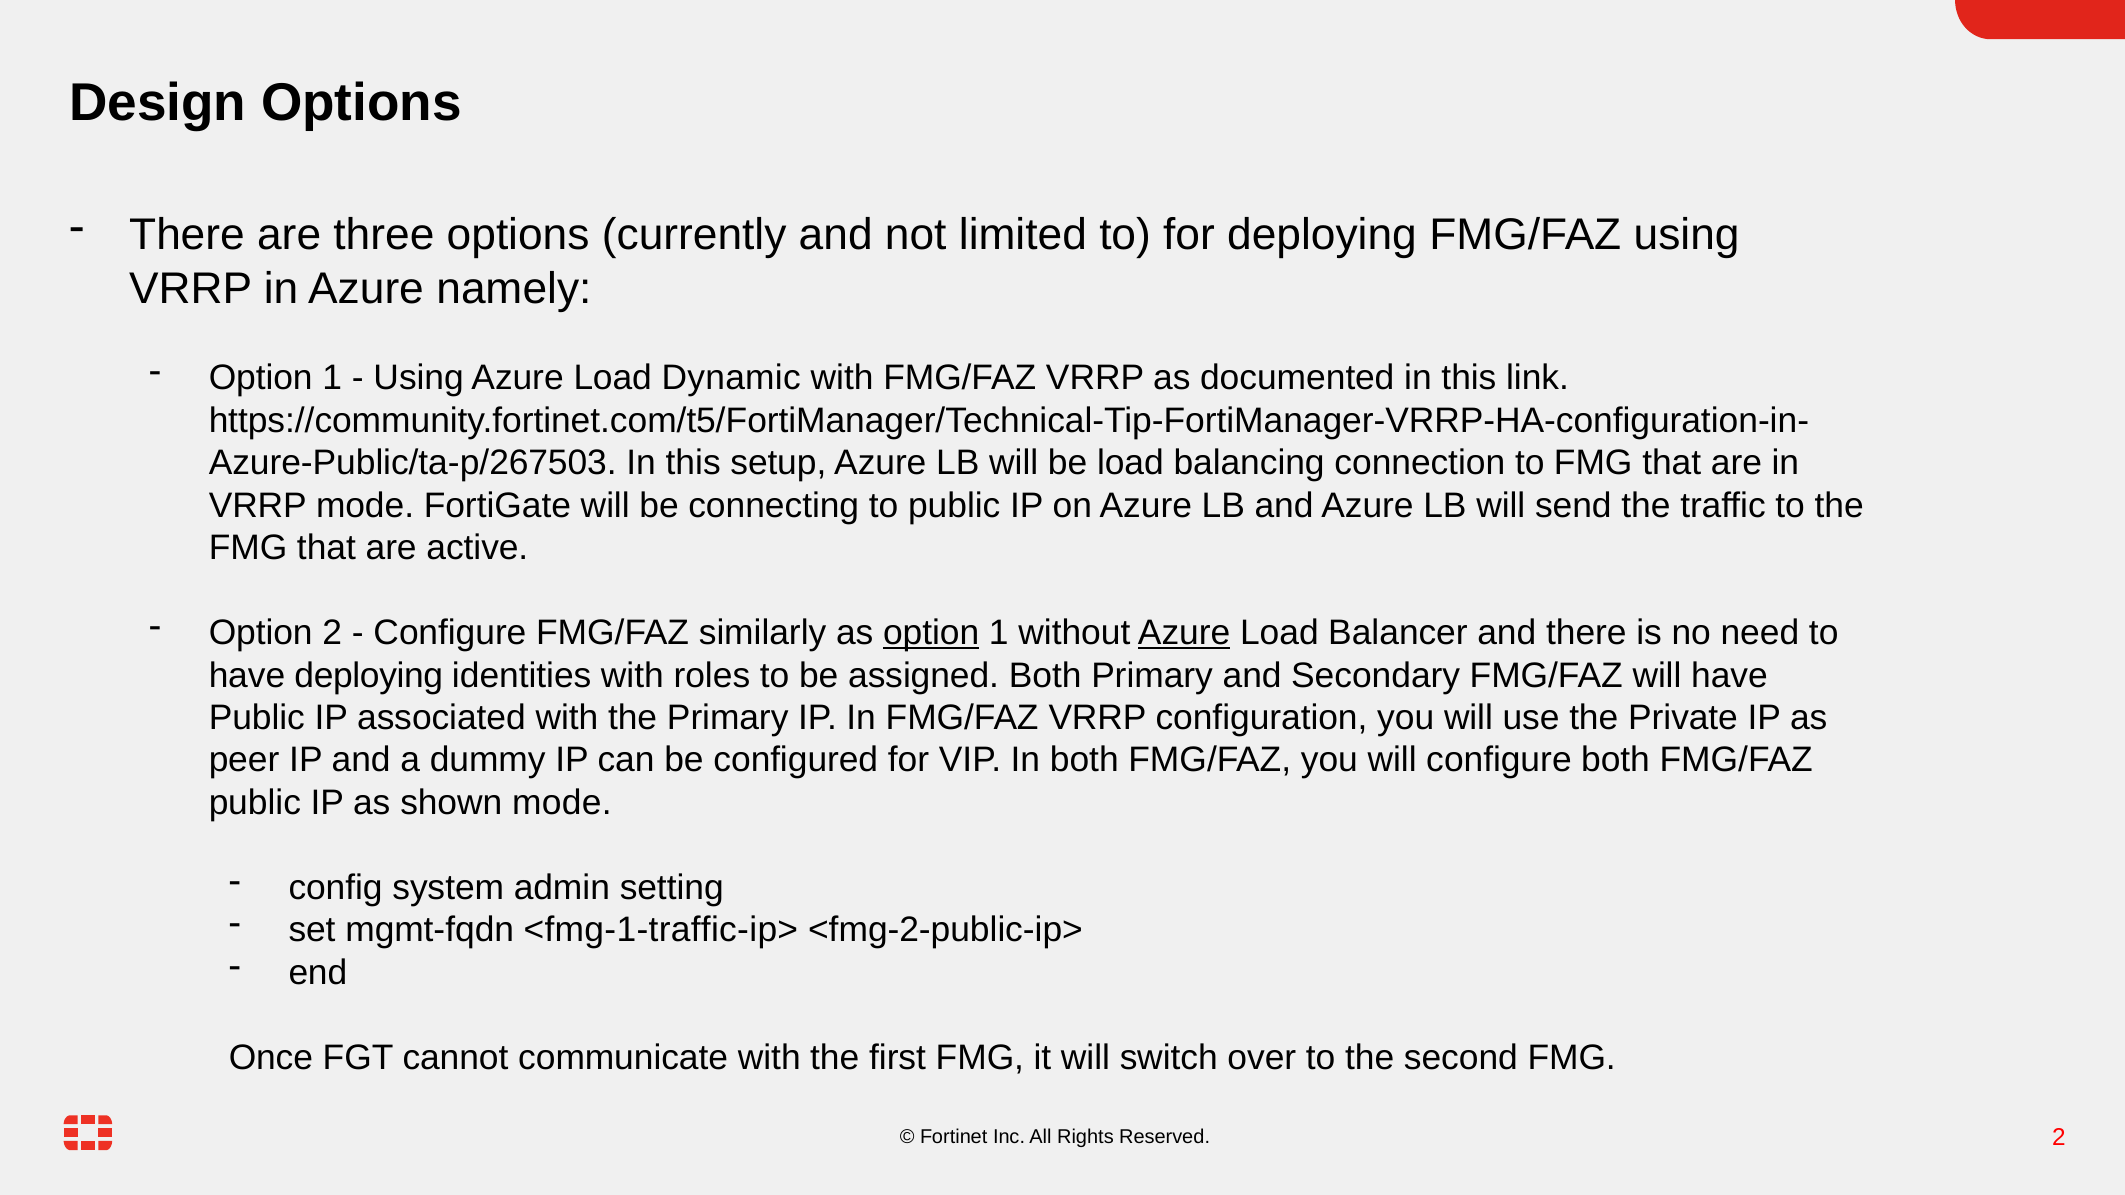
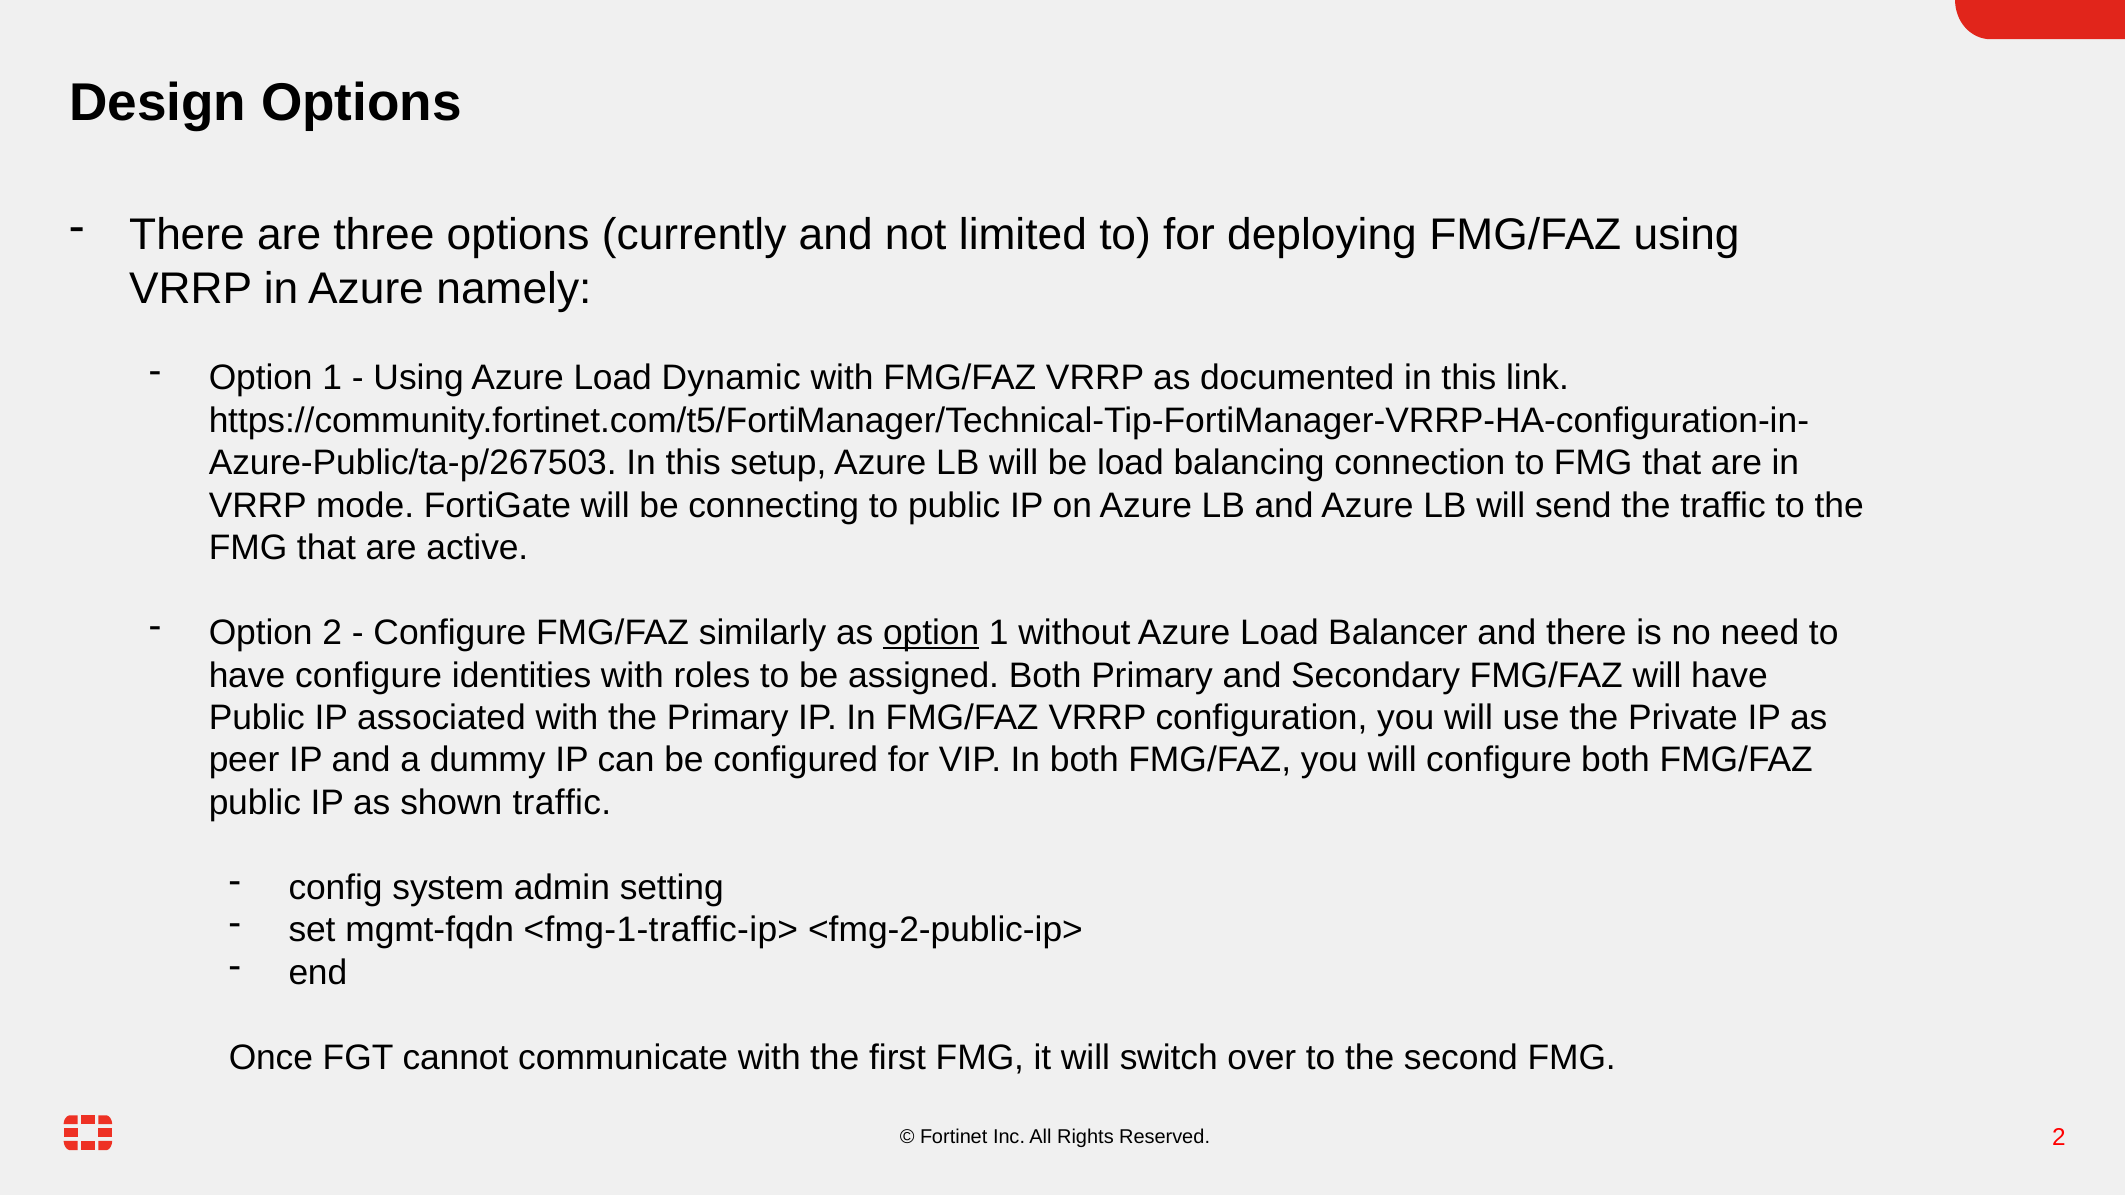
Azure underline: present -> none (1184, 633)
have deploying: deploying -> configure (369, 676)
shown mode: mode -> traffic (562, 803)
